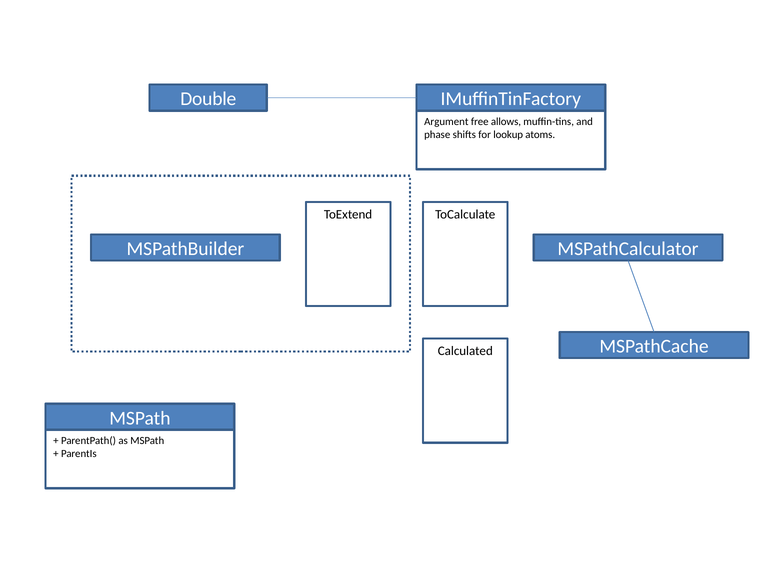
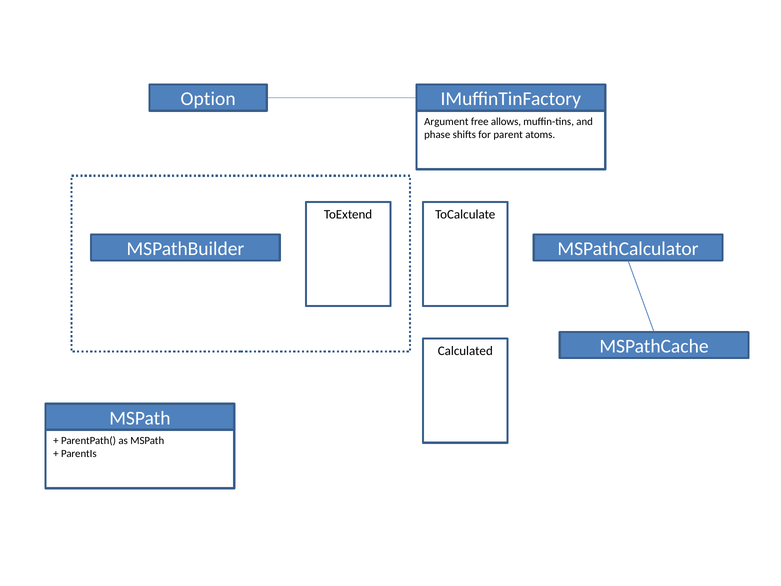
Double: Double -> Option (208, 99)
lookup: lookup -> parent (508, 135)
